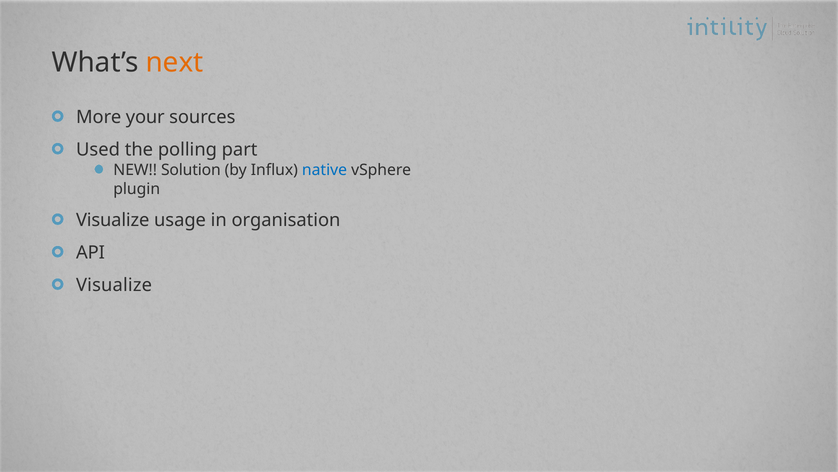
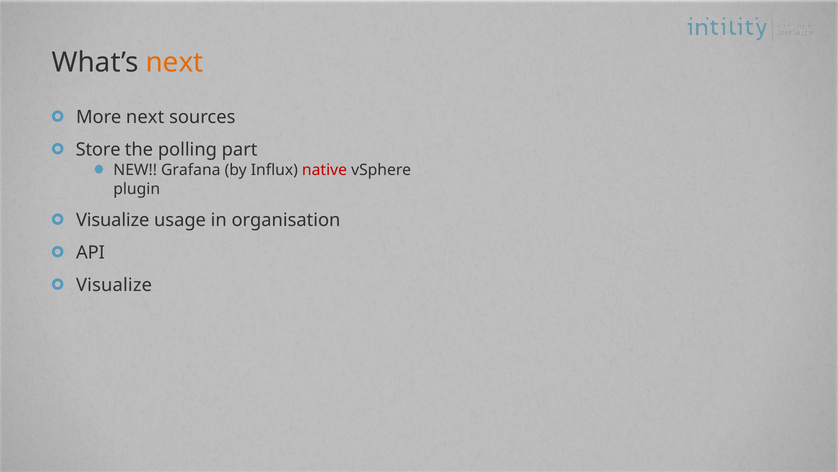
More your: your -> next (145, 117)
Used: Used -> Store (98, 150)
Solution: Solution -> Grafana (191, 170)
native colour: blue -> red (325, 170)
